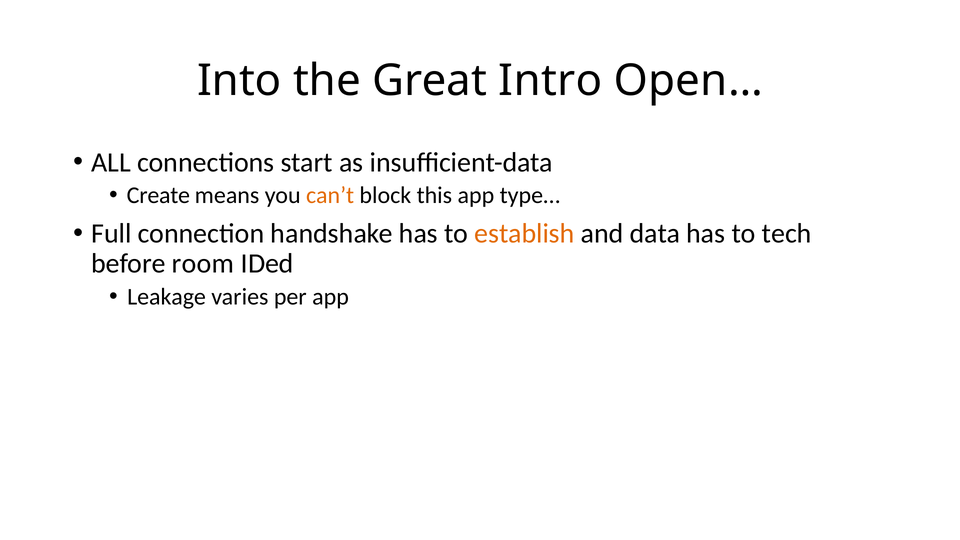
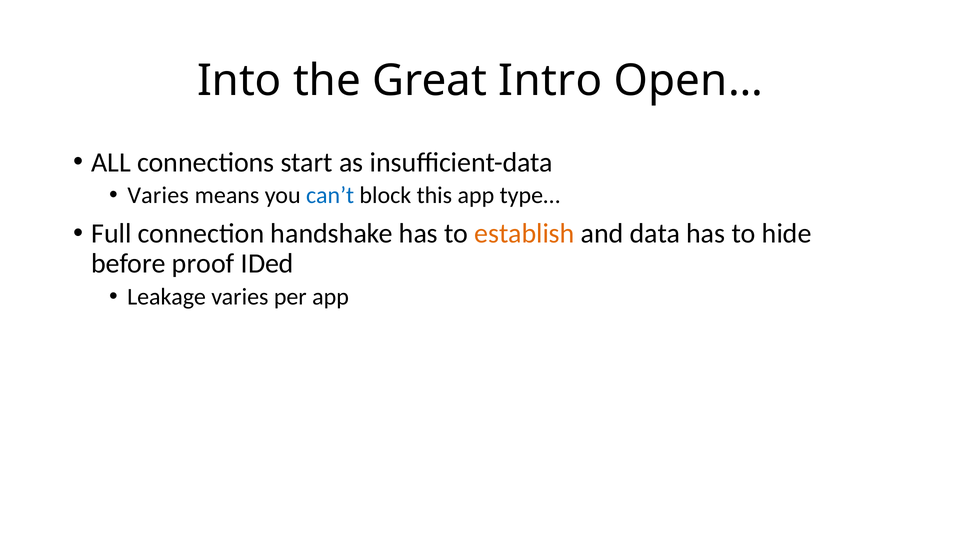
Create: Create -> Varies (158, 195)
can’t colour: orange -> blue (330, 195)
tech: tech -> hide (787, 233)
room: room -> proof (203, 264)
